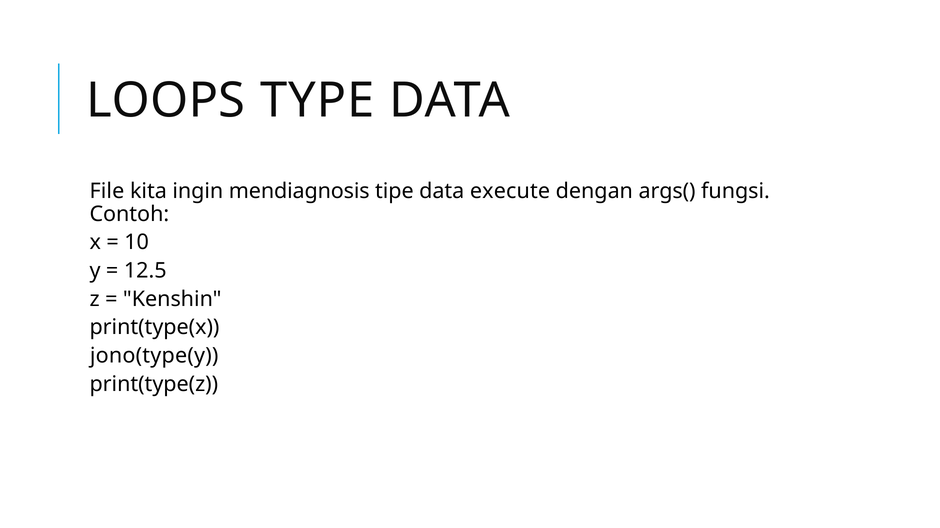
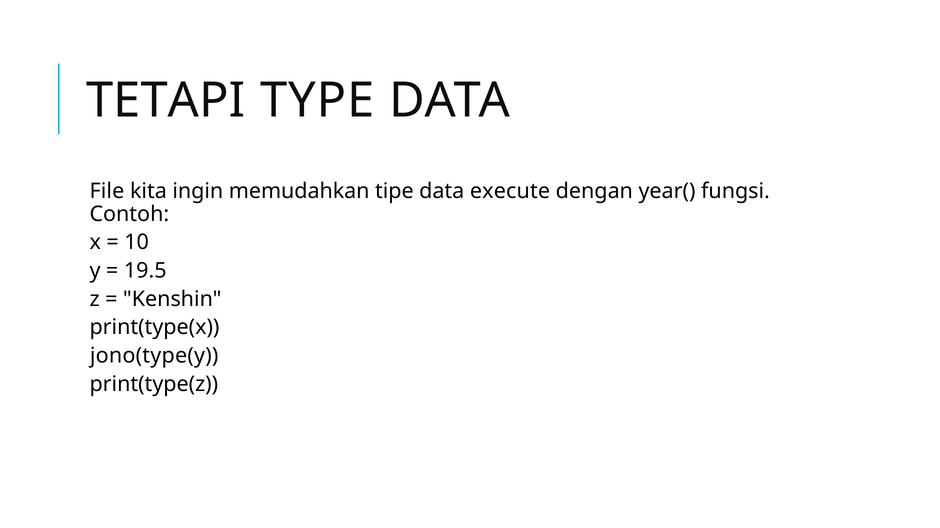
LOOPS: LOOPS -> TETAPI (166, 101)
mendiagnosis: mendiagnosis -> memudahkan (299, 191)
args(: args( -> year( (667, 191)
12.5: 12.5 -> 19.5 (145, 271)
